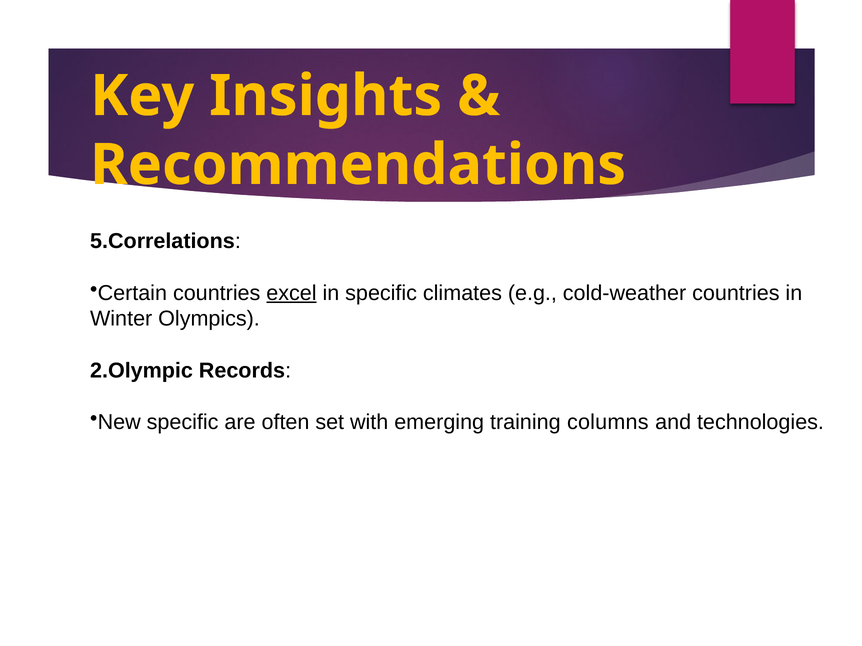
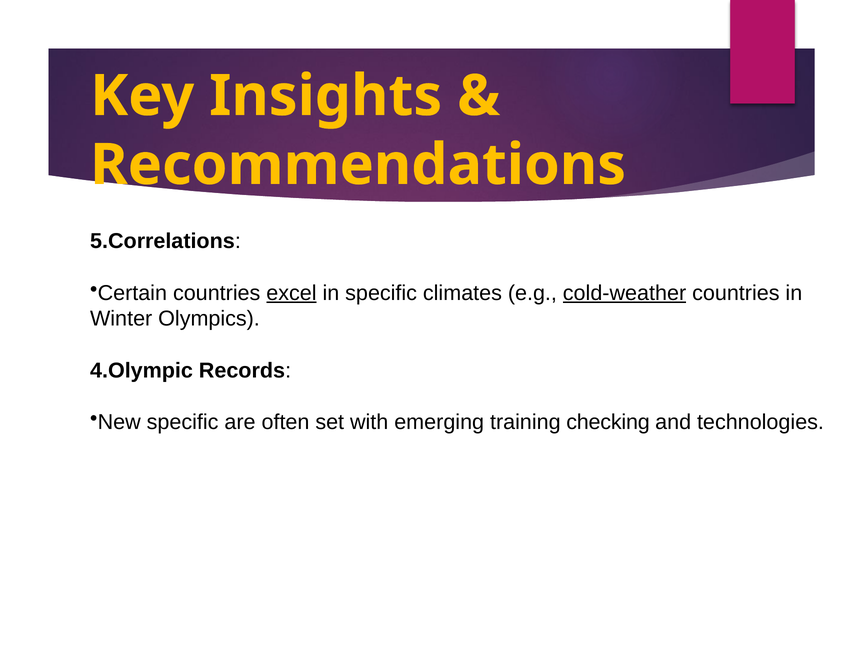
cold-weather underline: none -> present (625, 293)
2.Olympic: 2.Olympic -> 4.Olympic (142, 371)
columns: columns -> checking (608, 423)
